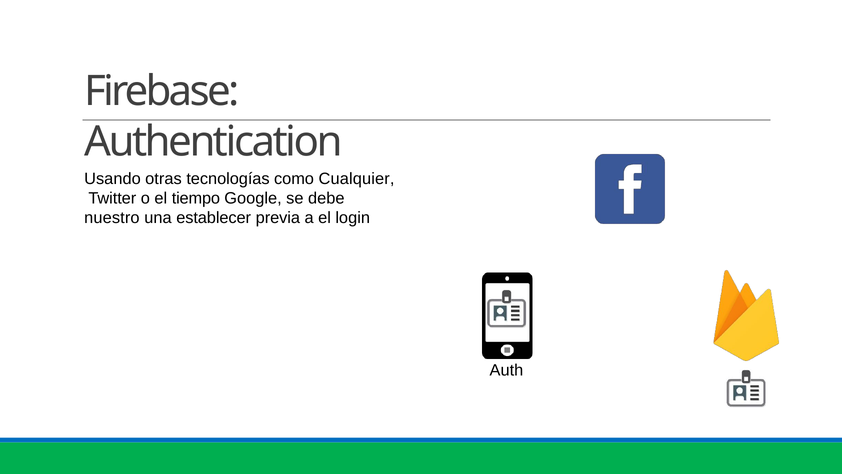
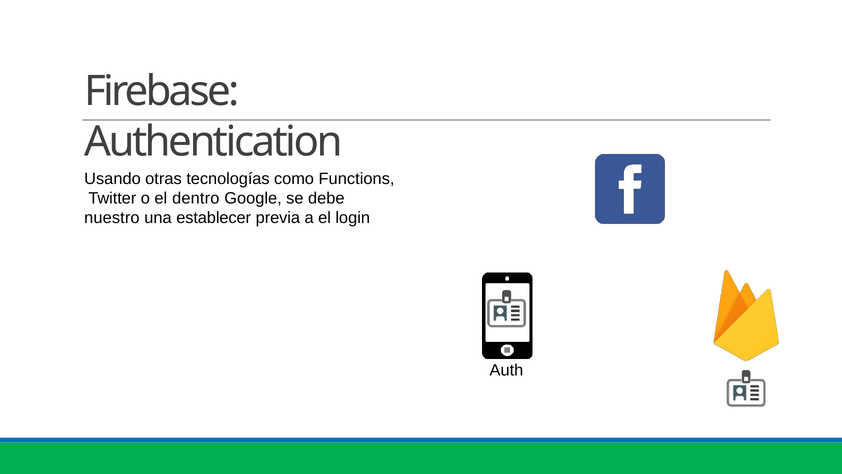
Cualquier: Cualquier -> Functions (357, 179)
tiempo: tiempo -> dentro (196, 198)
